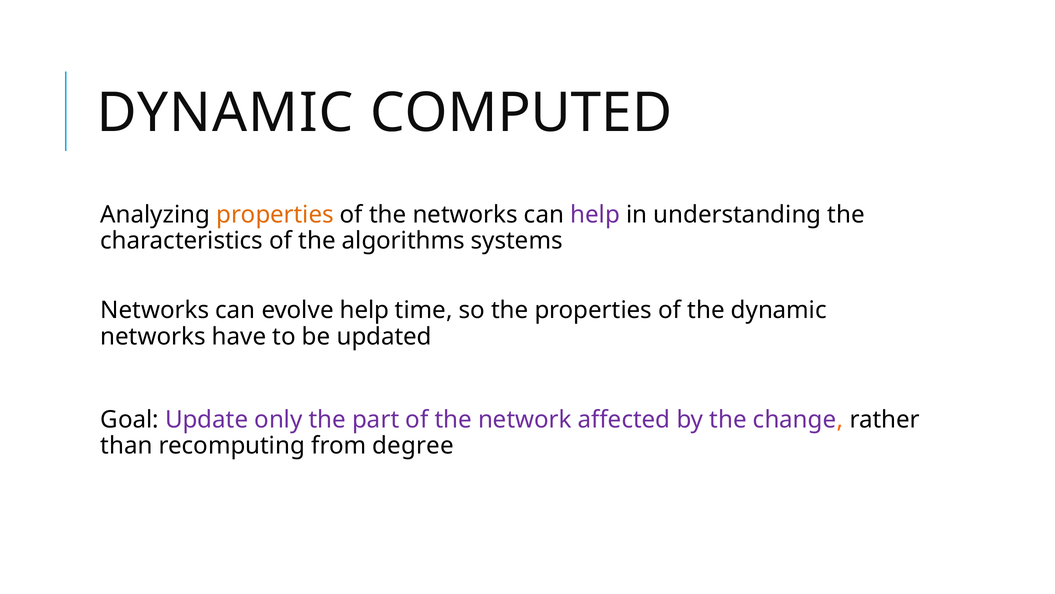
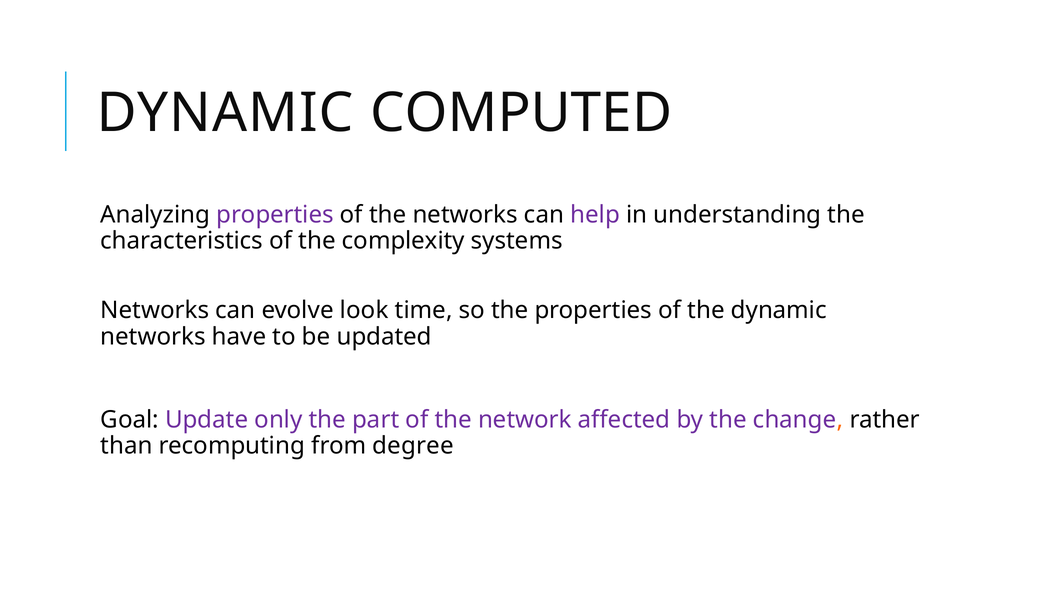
properties colour: orange -> purple (275, 215)
algorithms: algorithms -> complexity (403, 241)
evolve help: help -> look (364, 310)
